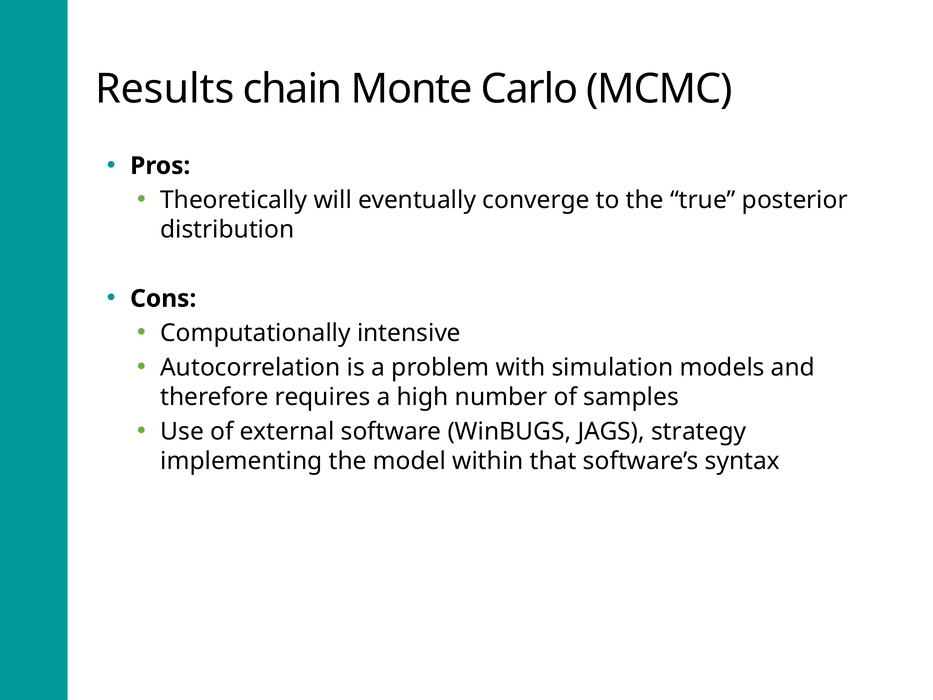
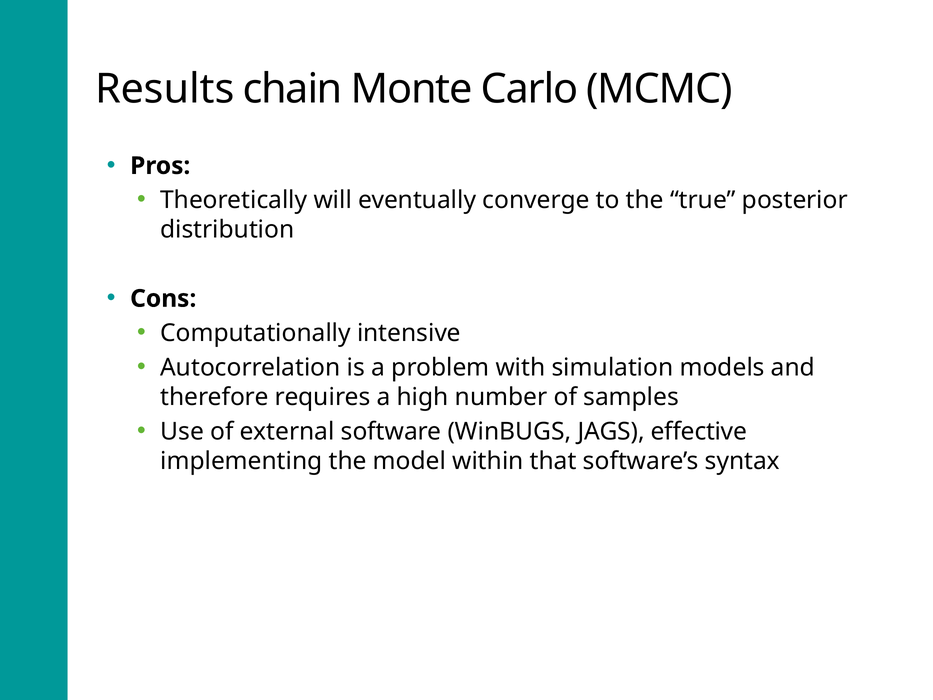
strategy: strategy -> effective (699, 431)
